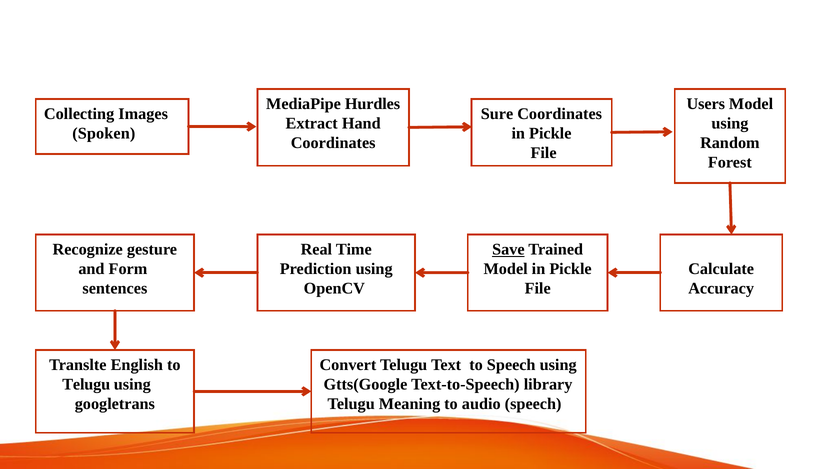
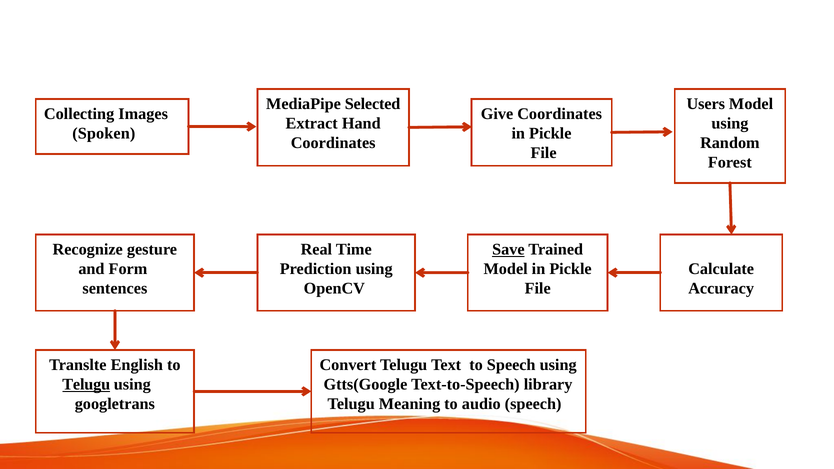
Hurdles: Hurdles -> Selected (373, 104)
Sure: Sure -> Give (497, 114)
Telugu underline: none -> present (86, 385)
